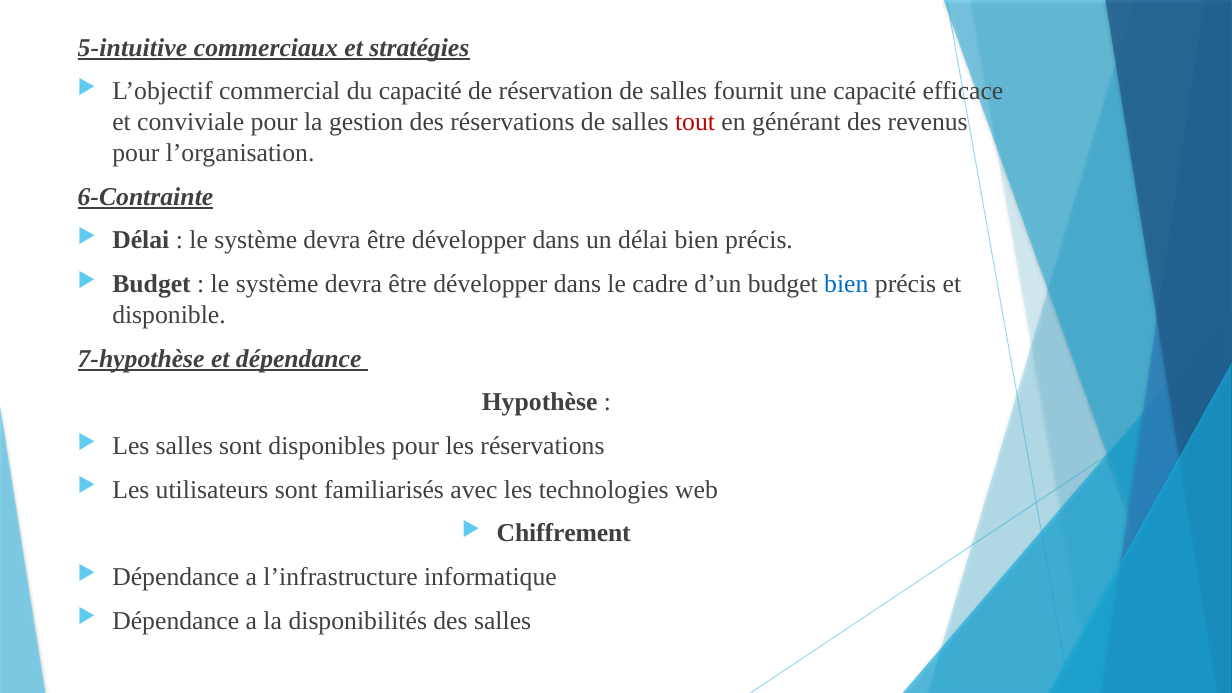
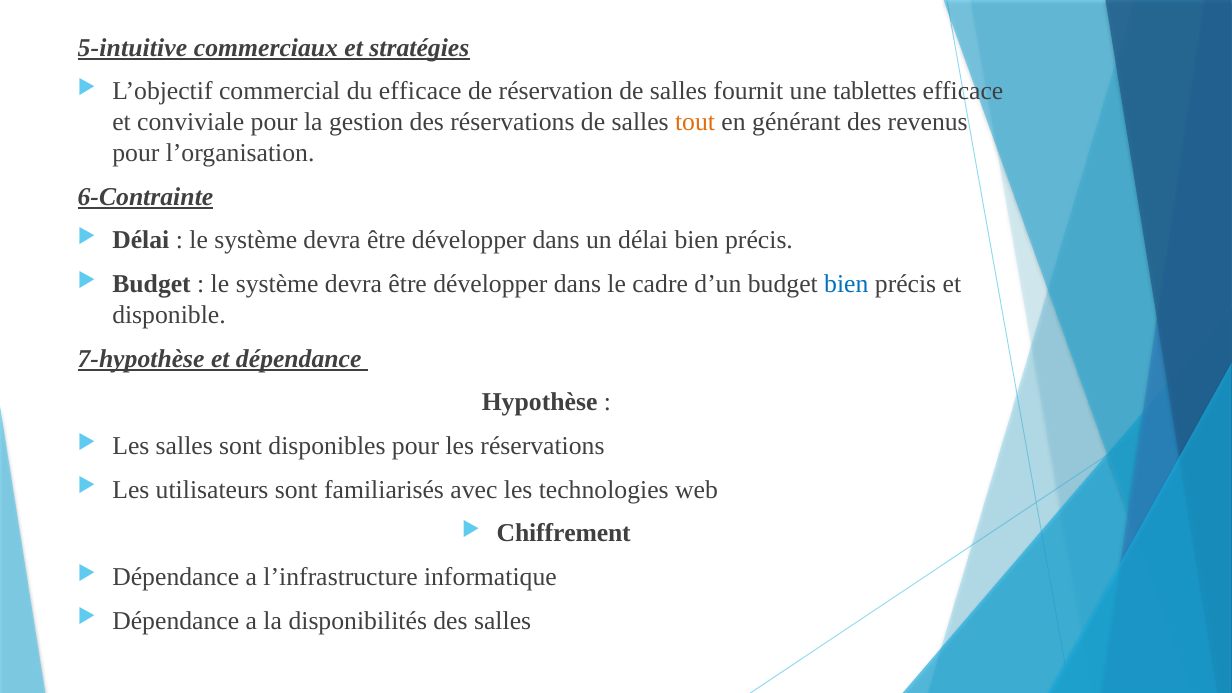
du capacité: capacité -> efficace (420, 91)
une capacité: capacité -> tablettes (875, 91)
tout colour: red -> orange (695, 122)
